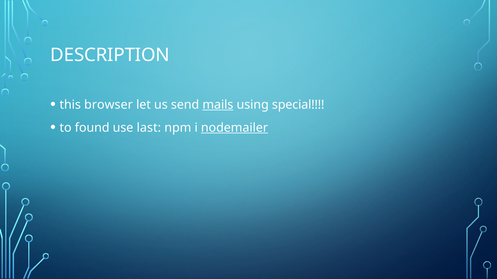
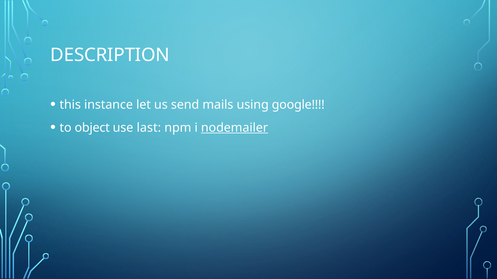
browser: browser -> instance (109, 105)
mails underline: present -> none (218, 105)
special: special -> google (298, 105)
found: found -> object (92, 128)
